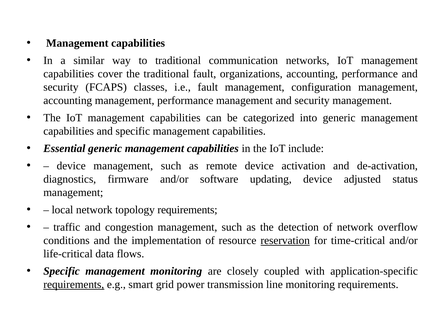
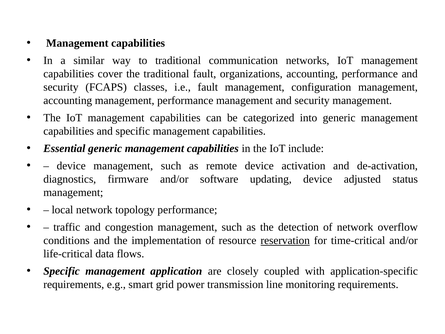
topology requirements: requirements -> performance (187, 210)
management monitoring: monitoring -> application (176, 271)
requirements underline: present -> none (74, 284)
